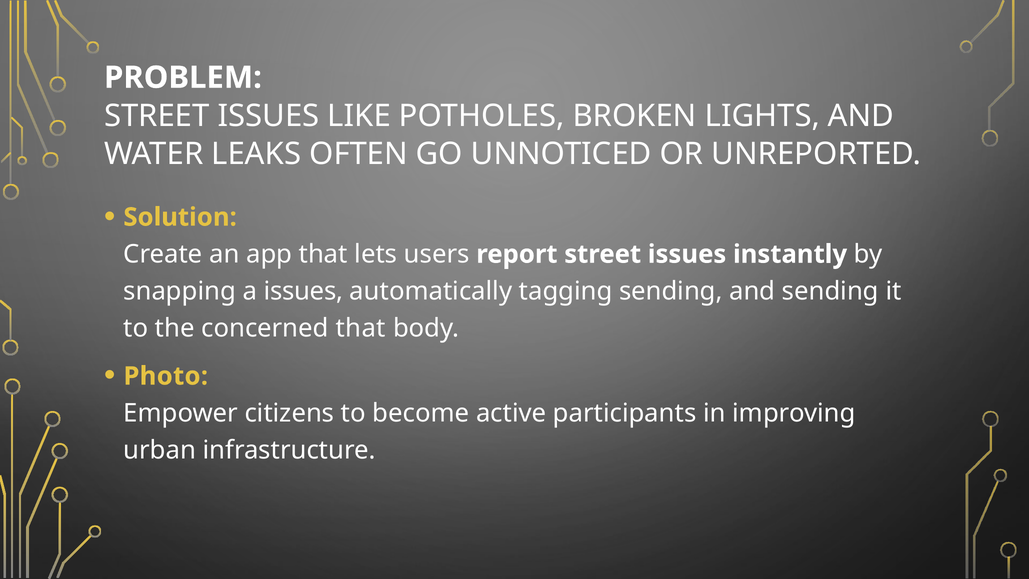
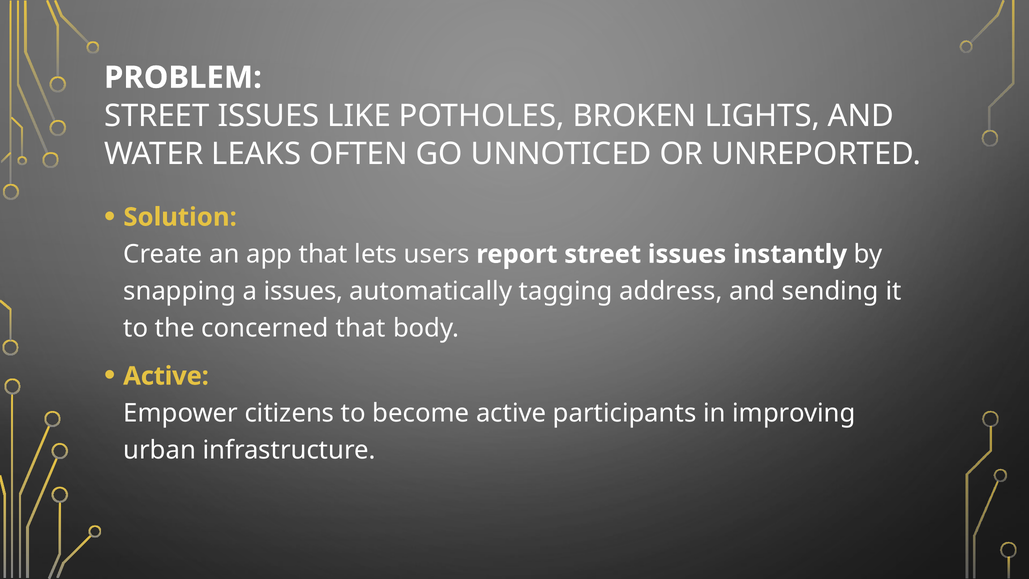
tagging sending: sending -> address (671, 291)
Photo: Photo -> Active (166, 376)
